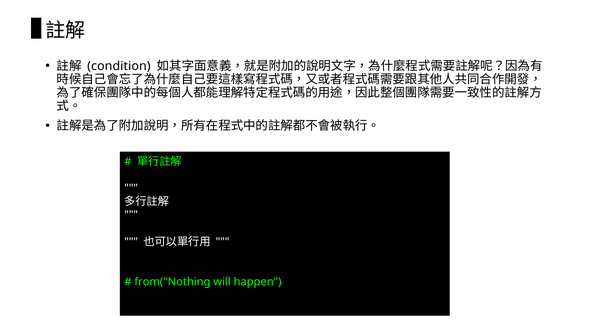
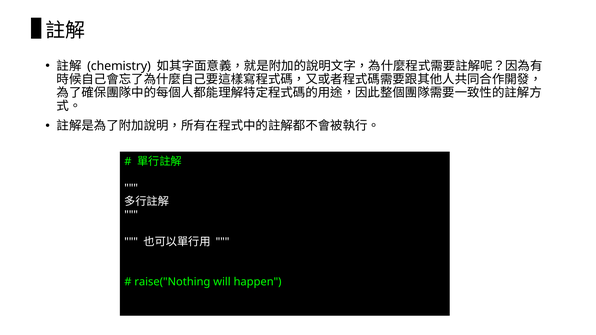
condition: condition -> chemistry (119, 66)
from("Nothing: from("Nothing -> raise("Nothing (172, 282)
